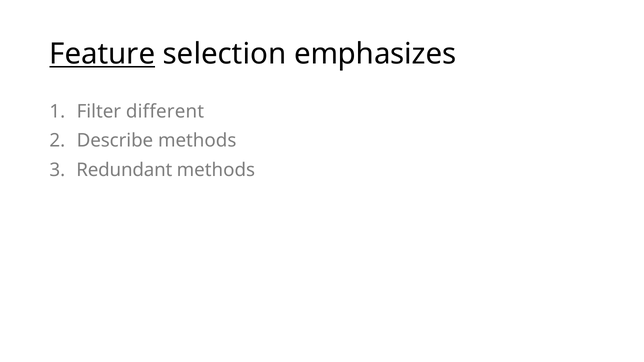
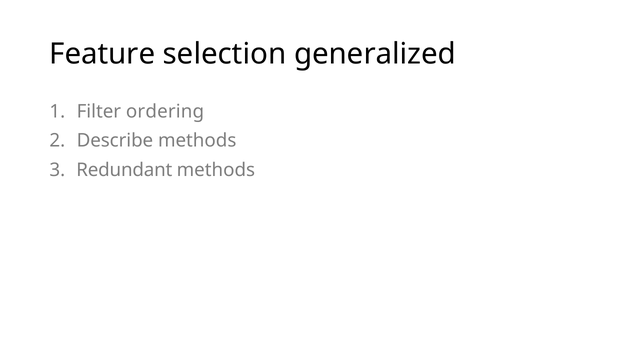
Feature underline: present -> none (102, 54)
emphasizes: emphasizes -> generalized (375, 54)
different: different -> ordering (165, 112)
